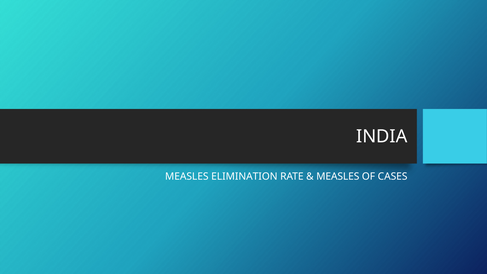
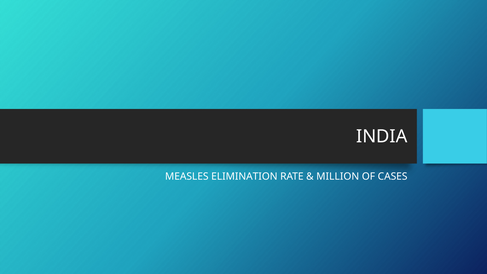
MEASLES: MEASLES -> MILLION (338, 176)
